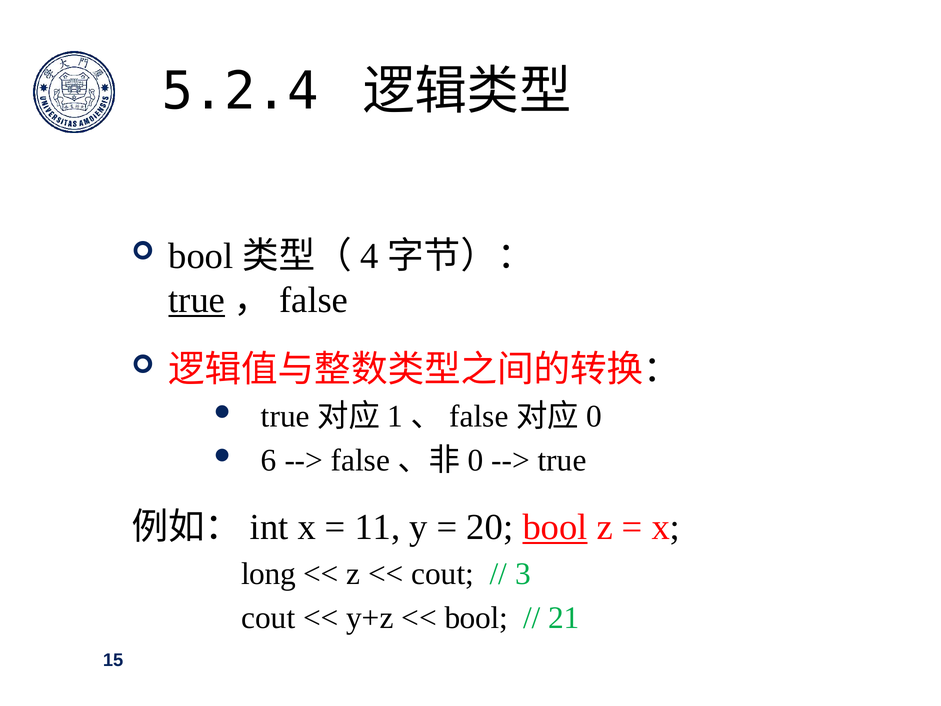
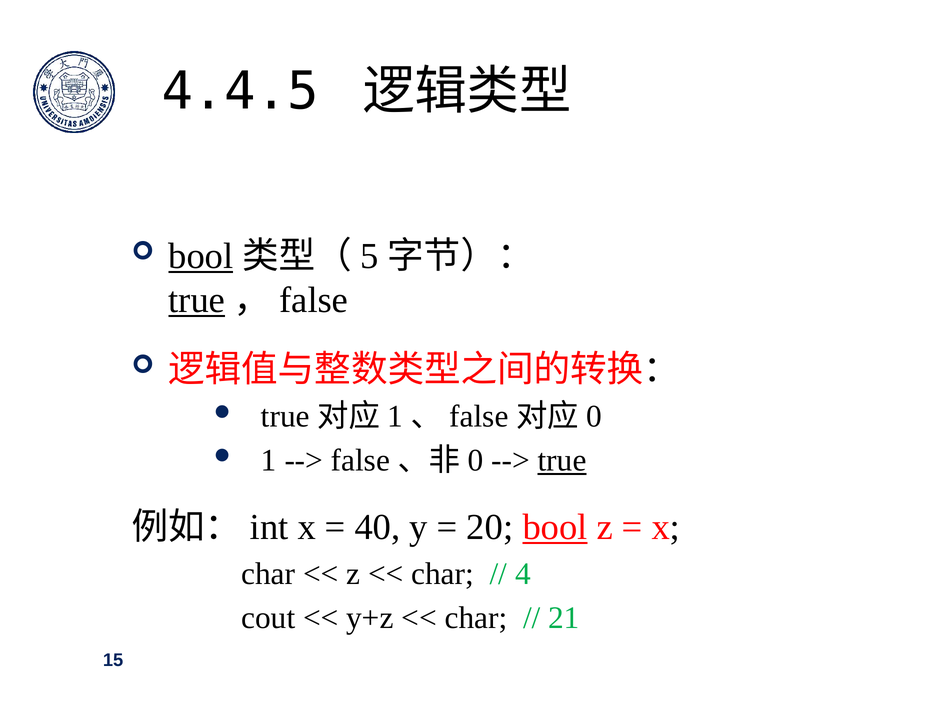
5.2.4: 5.2.4 -> 4.4.5 (240, 91)
bool underline: none -> present (201, 256)
4: 4 -> 5 (370, 256)
6: 6 -> 1 (269, 460)
true underline: none -> present (562, 460)
11: 11 -> 40 (377, 527)
long: long -> char (268, 574)
cout: cout -> char (443, 574)
3: 3 -> 4 (523, 574)
bool: bool -> char (476, 618)
